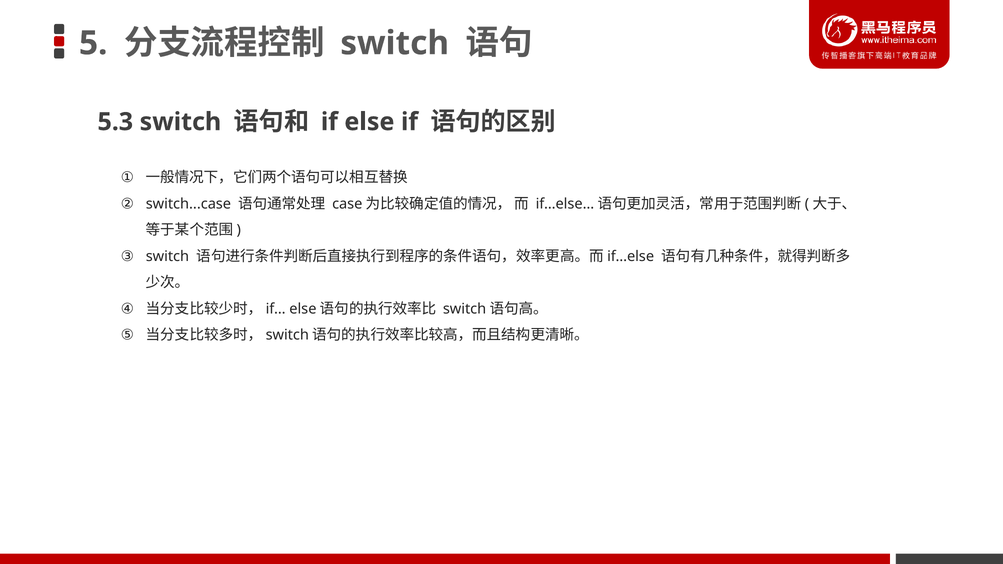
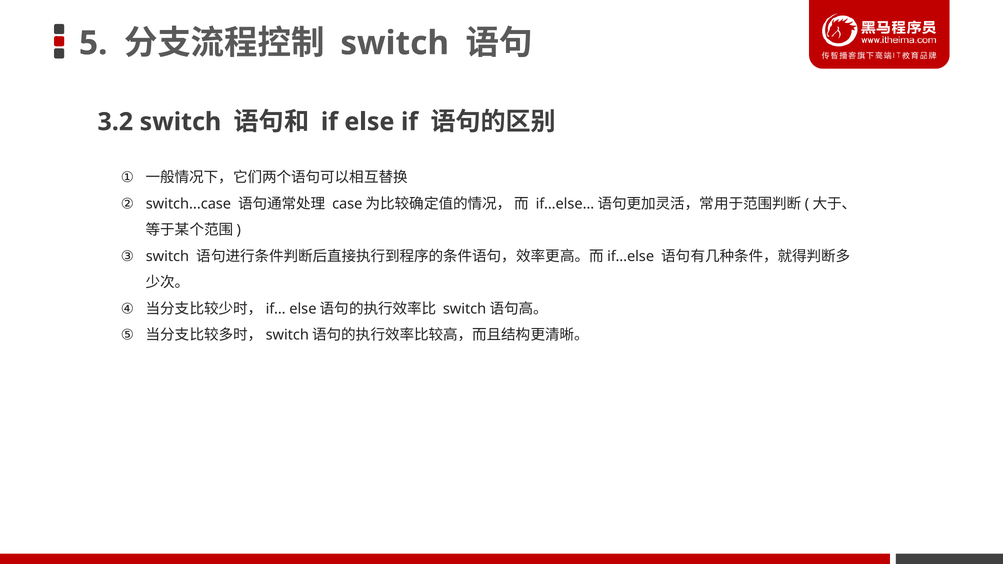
5.3: 5.3 -> 3.2 (115, 122)
